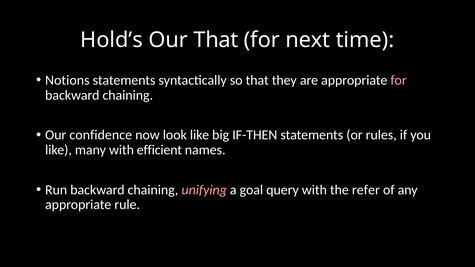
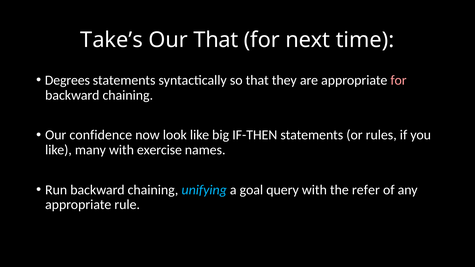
Hold’s: Hold’s -> Take’s (112, 40)
Notions: Notions -> Degrees (67, 80)
efficient: efficient -> exercise (159, 150)
unifying colour: pink -> light blue (204, 190)
